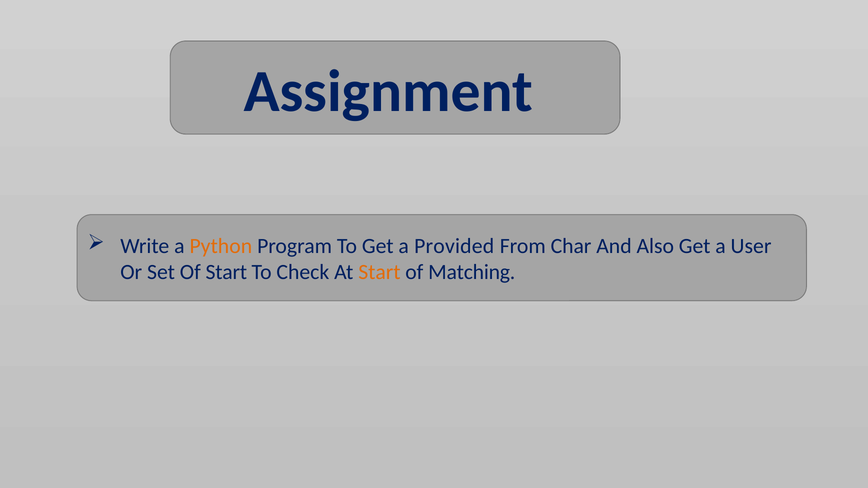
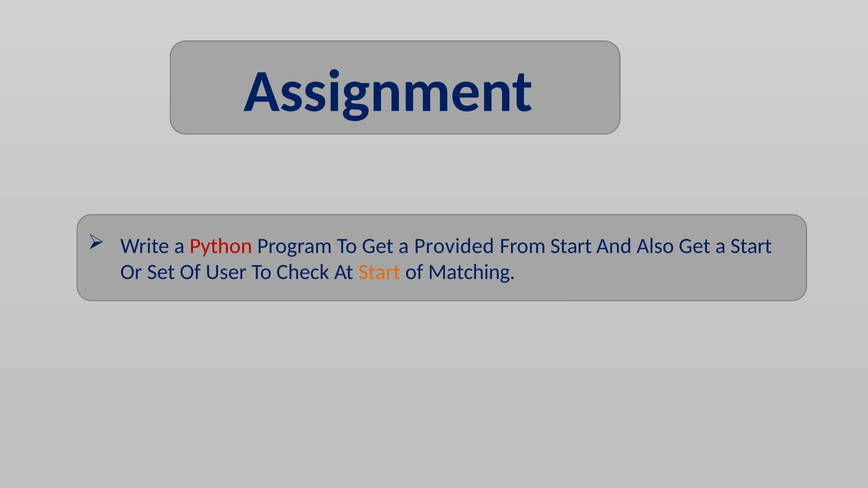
Python colour: orange -> red (221, 246)
From Char: Char -> Start (571, 246)
a User: User -> Start (751, 246)
Of Start: Start -> User (226, 272)
